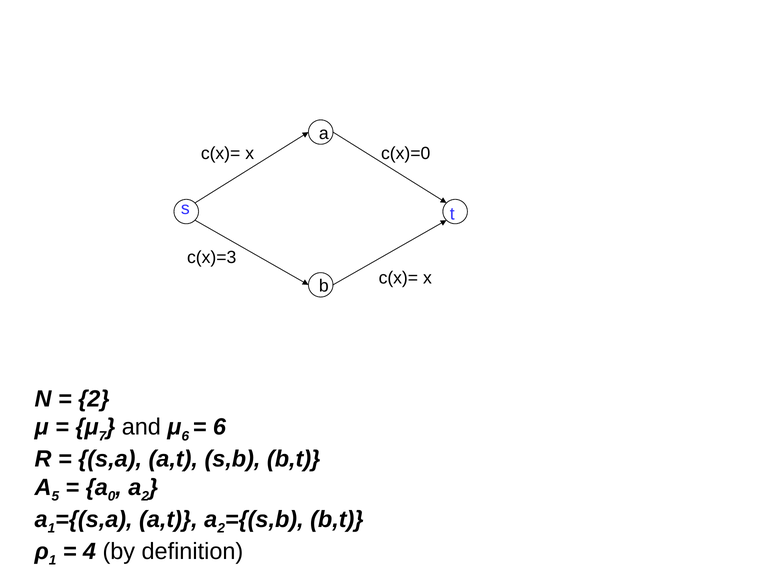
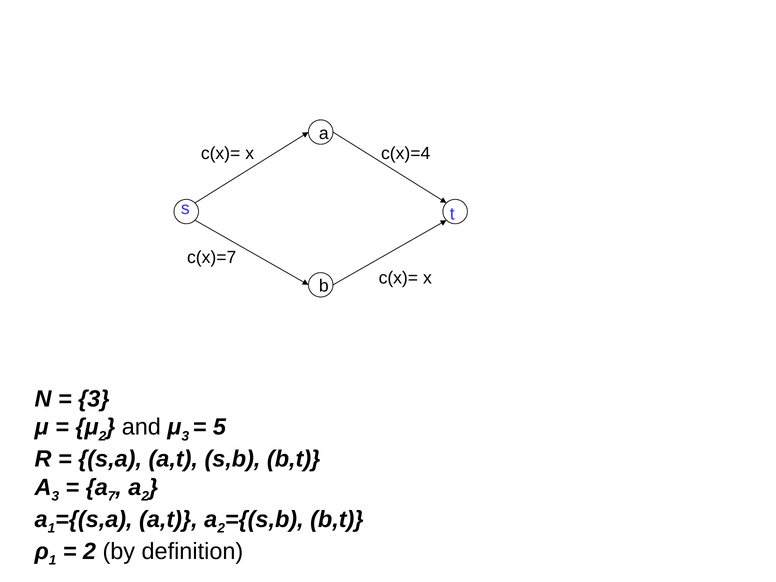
c(x)=0: c(x)=0 -> c(x)=4 (406, 153)
c(x)=3: c(x)=3 -> c(x)=7 (212, 257)
2: 2 -> 3 (94, 399)
μ 7: 7 -> 2 (102, 436)
μ 6: 6 -> 3 (185, 436)
6: 6 -> 5 (219, 427)
A 5: 5 -> 3 (55, 496)
0: 0 -> 7 (112, 496)
4: 4 -> 2 (89, 551)
